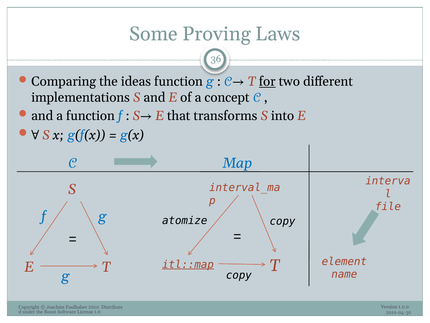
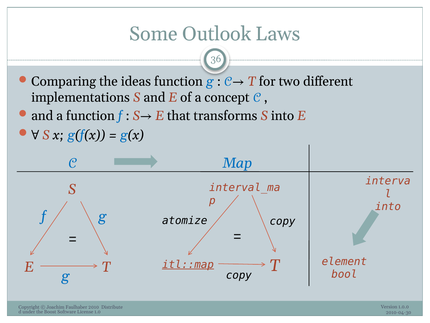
Proving: Proving -> Outlook (217, 34)
for underline: present -> none (267, 81)
file: file -> into (388, 206)
name: name -> bool (344, 274)
